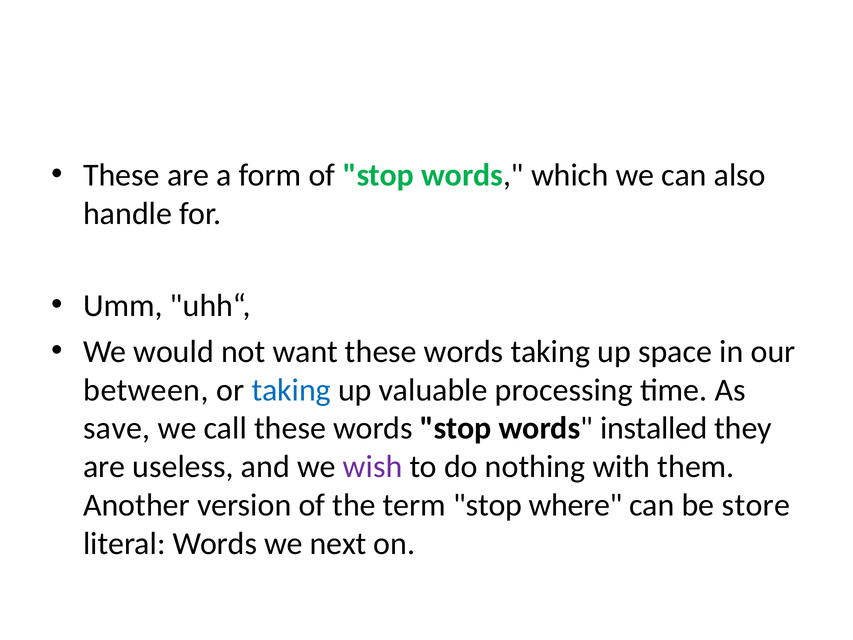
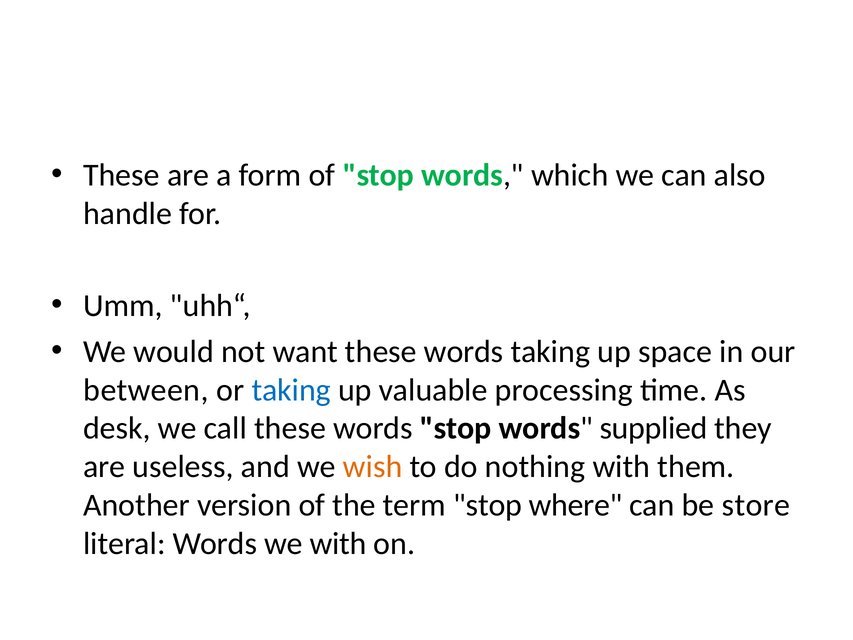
save: save -> desk (117, 428)
installed: installed -> supplied (654, 428)
wish colour: purple -> orange (373, 467)
we next: next -> with (338, 544)
